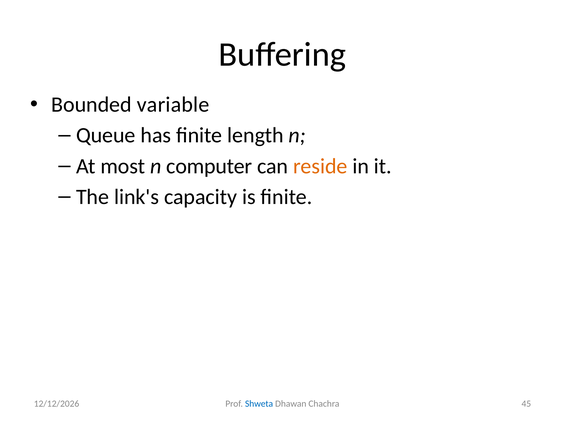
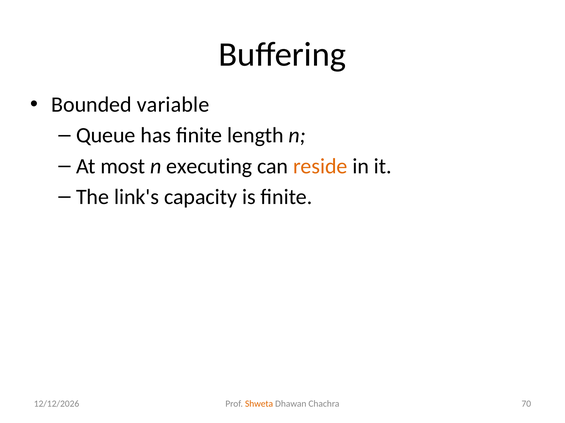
computer: computer -> executing (209, 166)
Shweta colour: blue -> orange (259, 405)
45: 45 -> 70 (526, 405)
